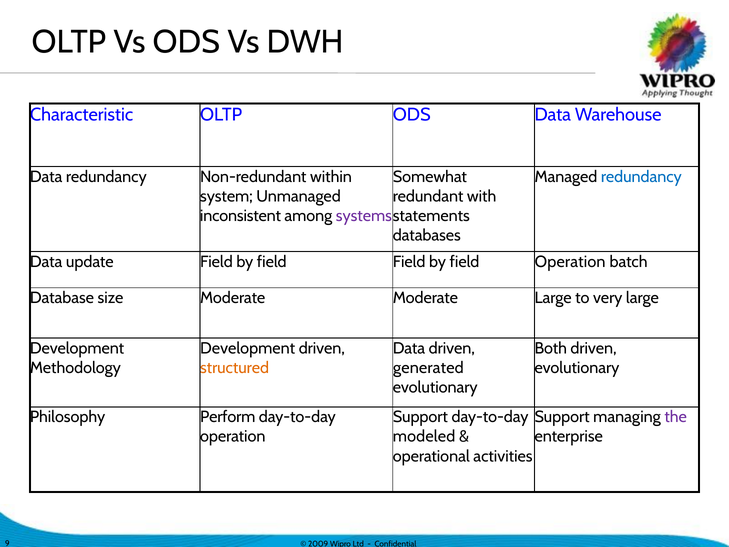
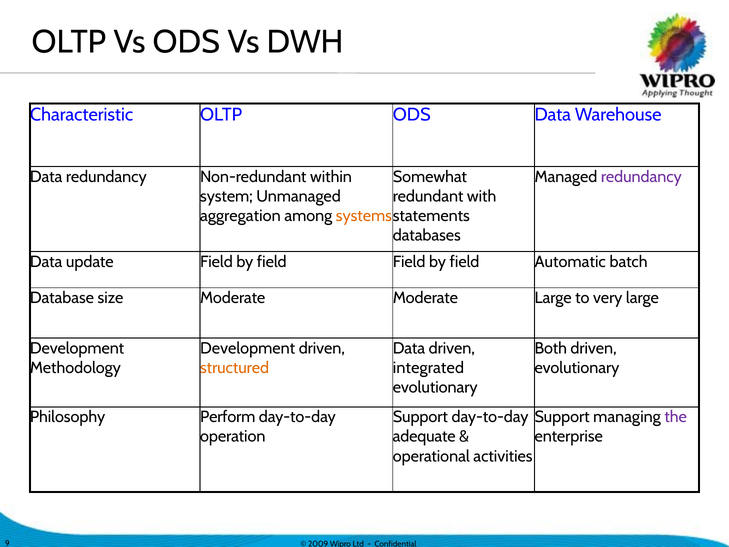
redundancy colour: blue -> purple (641, 177)
inconsistent: inconsistent -> aggregation (240, 216)
systems colour: purple -> orange (364, 216)
field Operation: Operation -> Automatic (570, 262)
generated: generated -> integrated (428, 368)
modeled: modeled -> adequate (424, 436)
